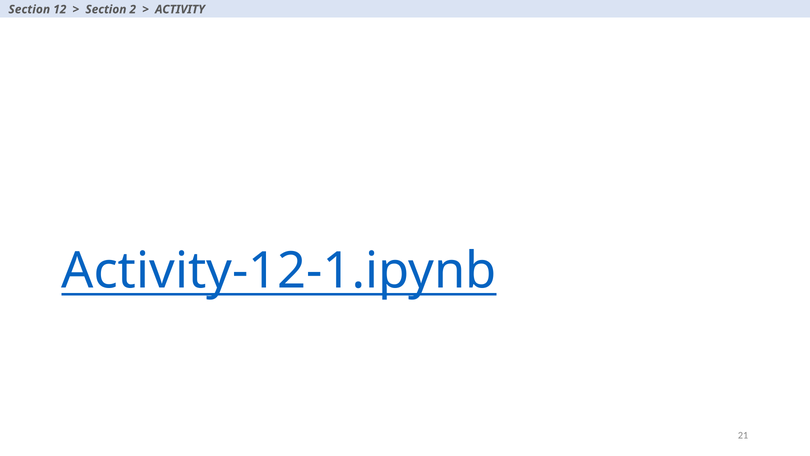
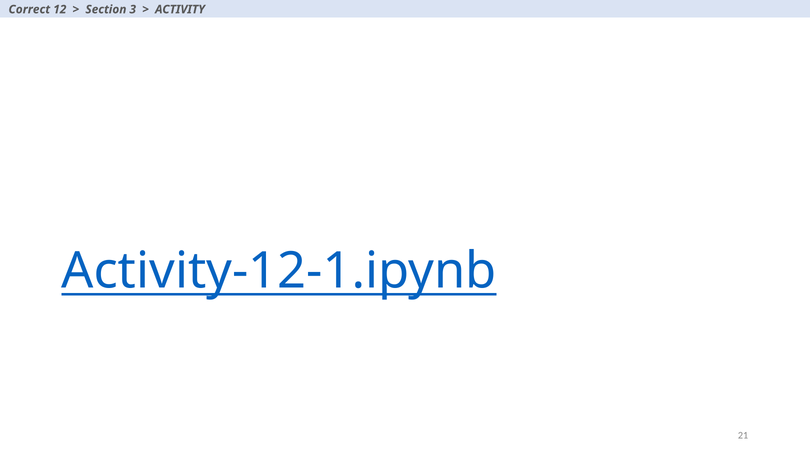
Section: Section -> Correct (29, 9)
2: 2 -> 3 (133, 9)
